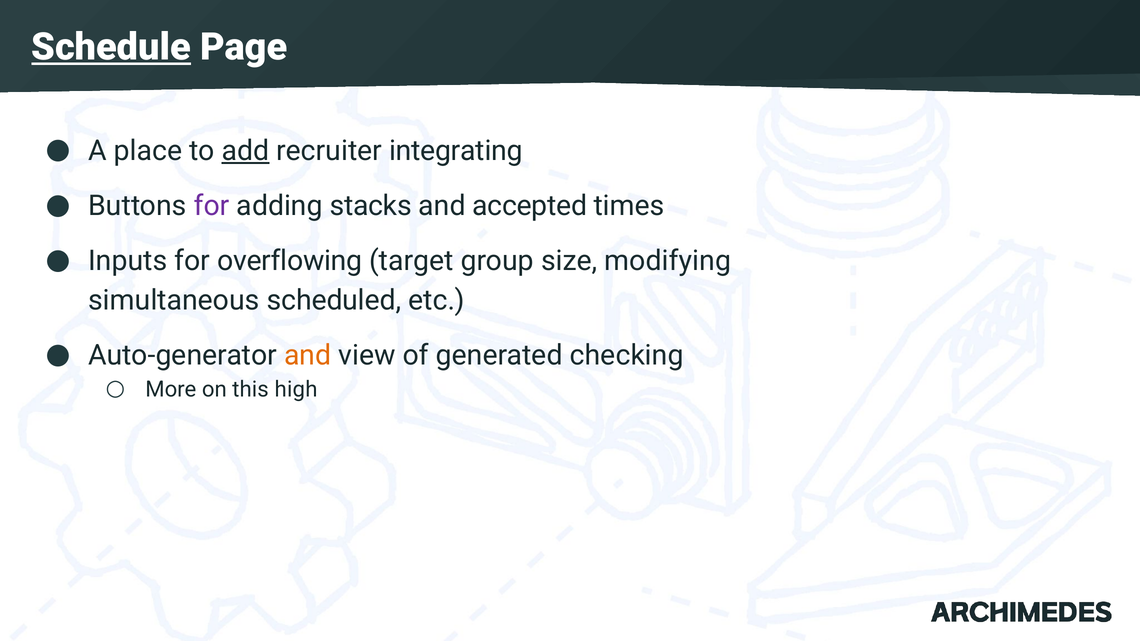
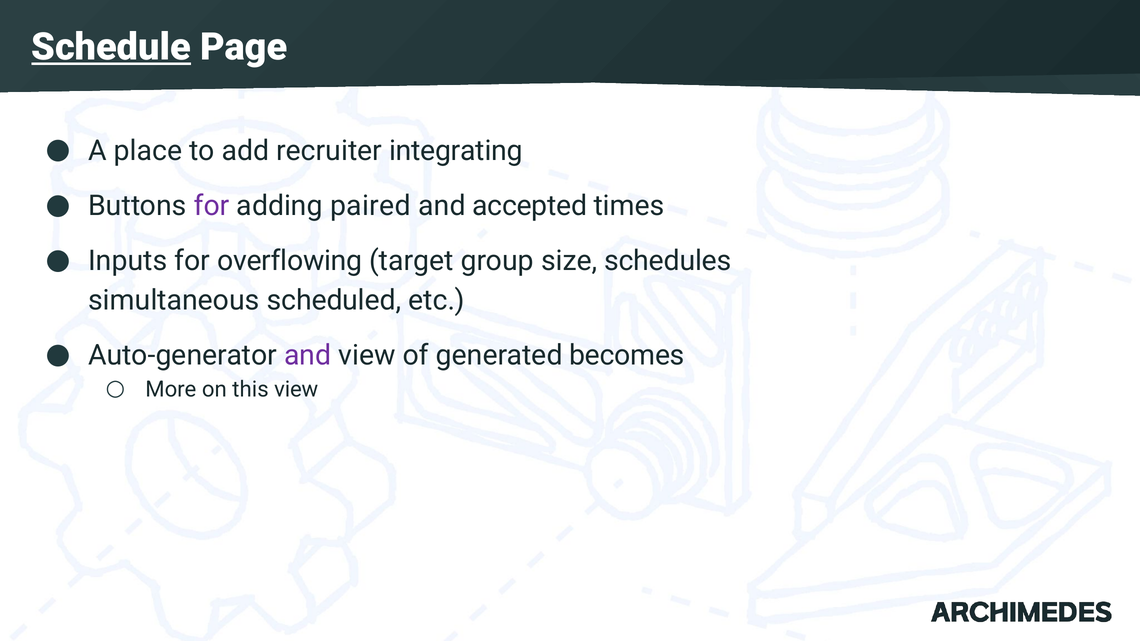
add underline: present -> none (245, 151)
stacks: stacks -> paired (370, 206)
modifying: modifying -> schedules (668, 261)
and colour: orange -> purple (308, 356)
checking: checking -> becomes (627, 356)
this high: high -> view (296, 390)
